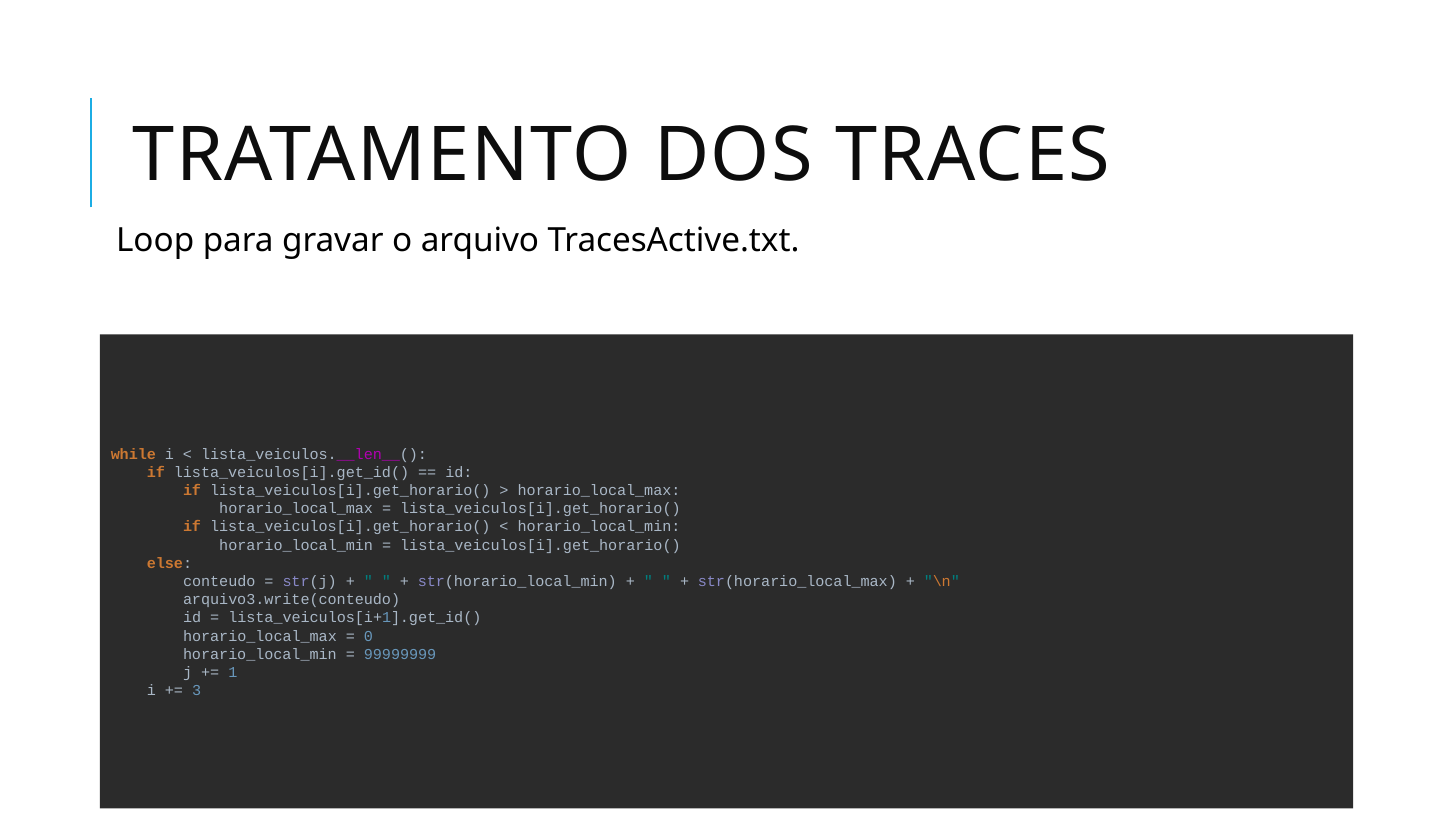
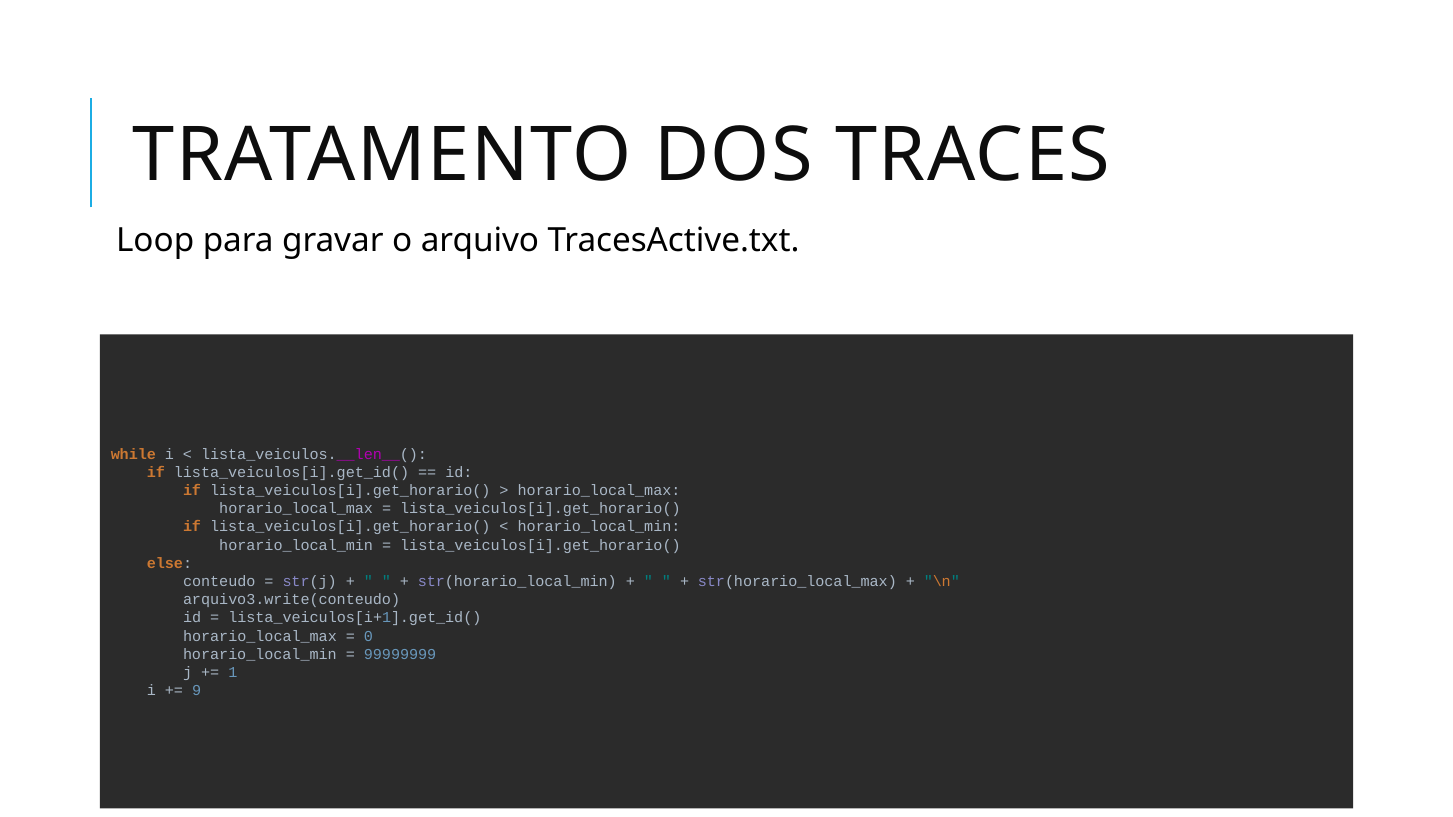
3: 3 -> 9 (197, 691)
